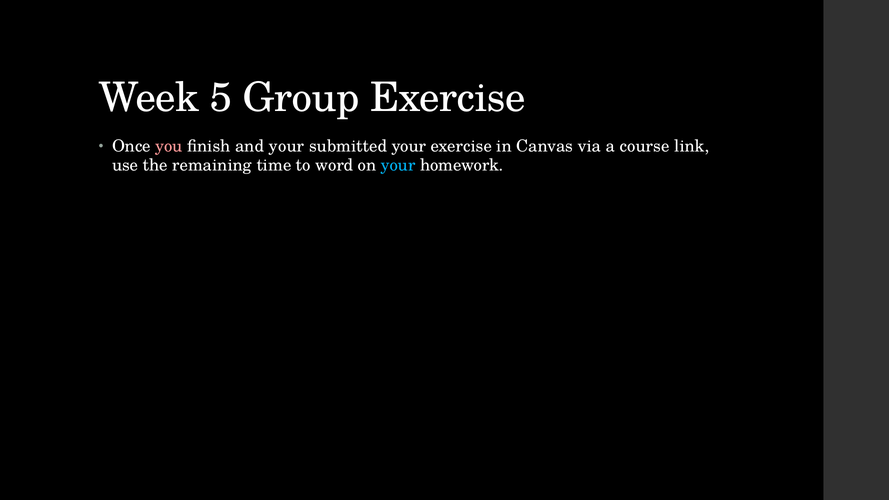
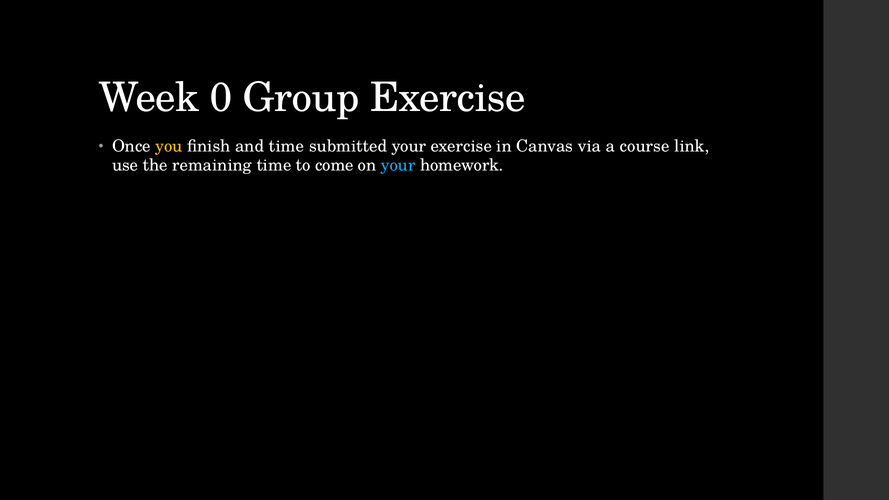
5: 5 -> 0 (221, 98)
you colour: pink -> yellow (169, 146)
and your: your -> time (287, 146)
word: word -> come (334, 165)
